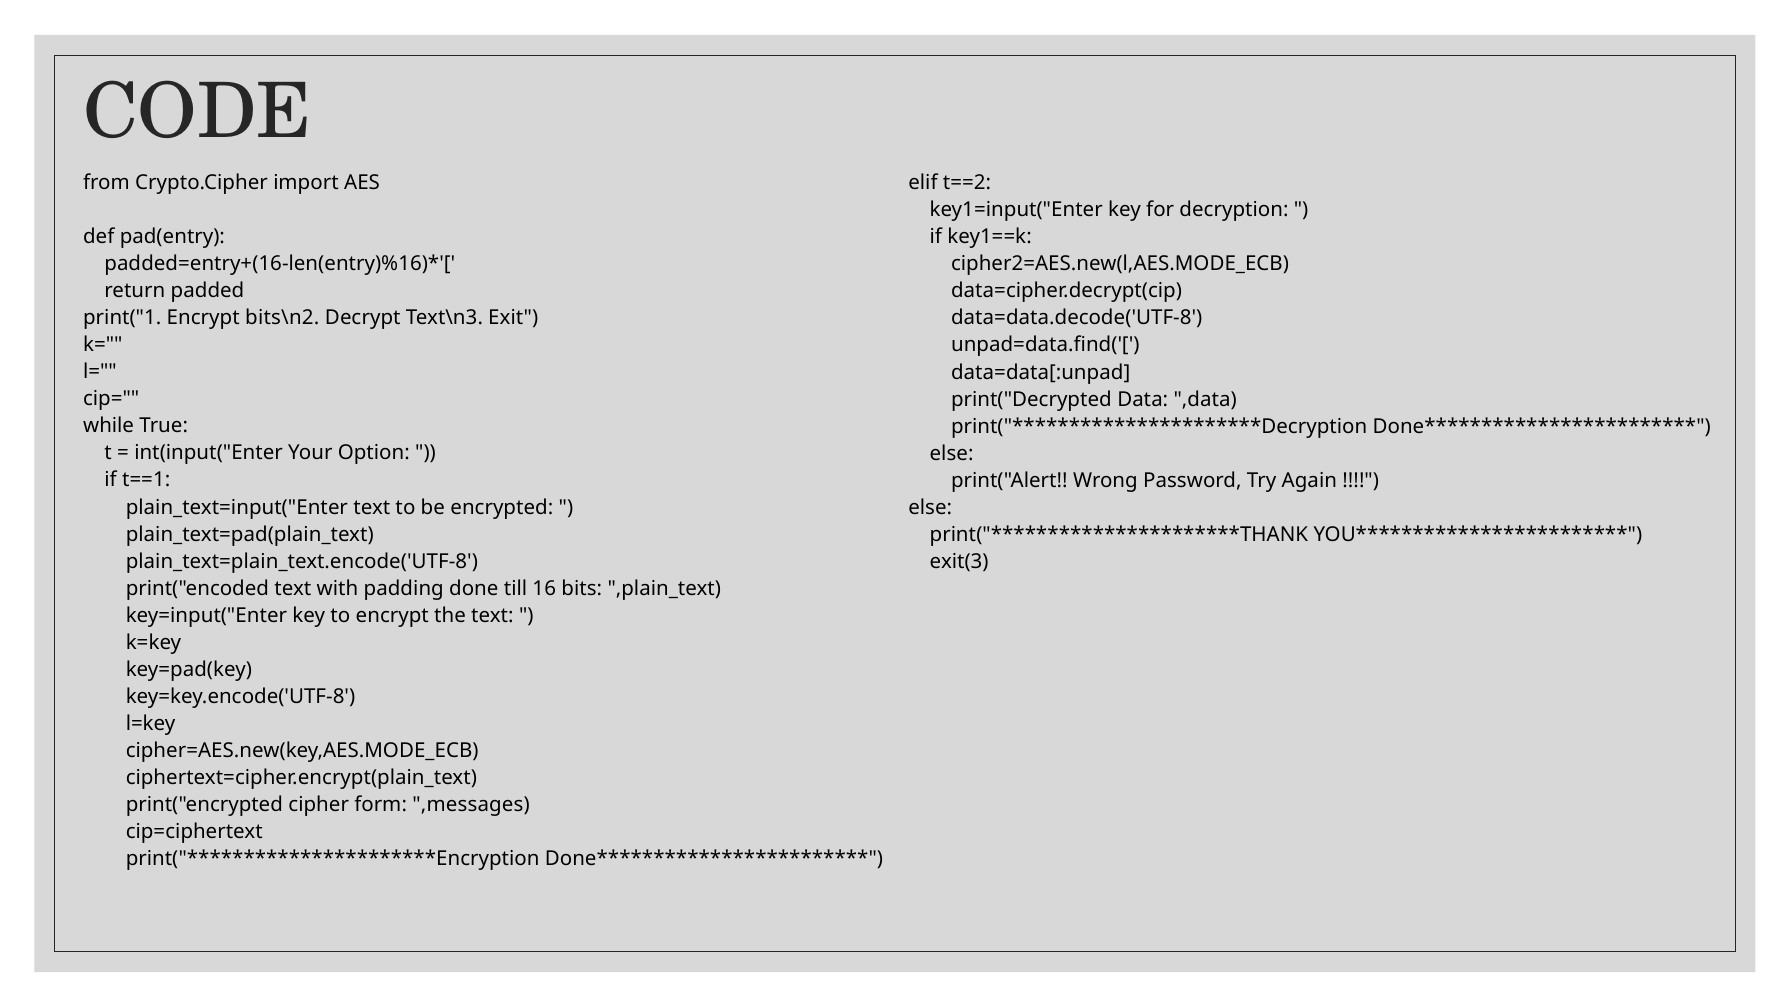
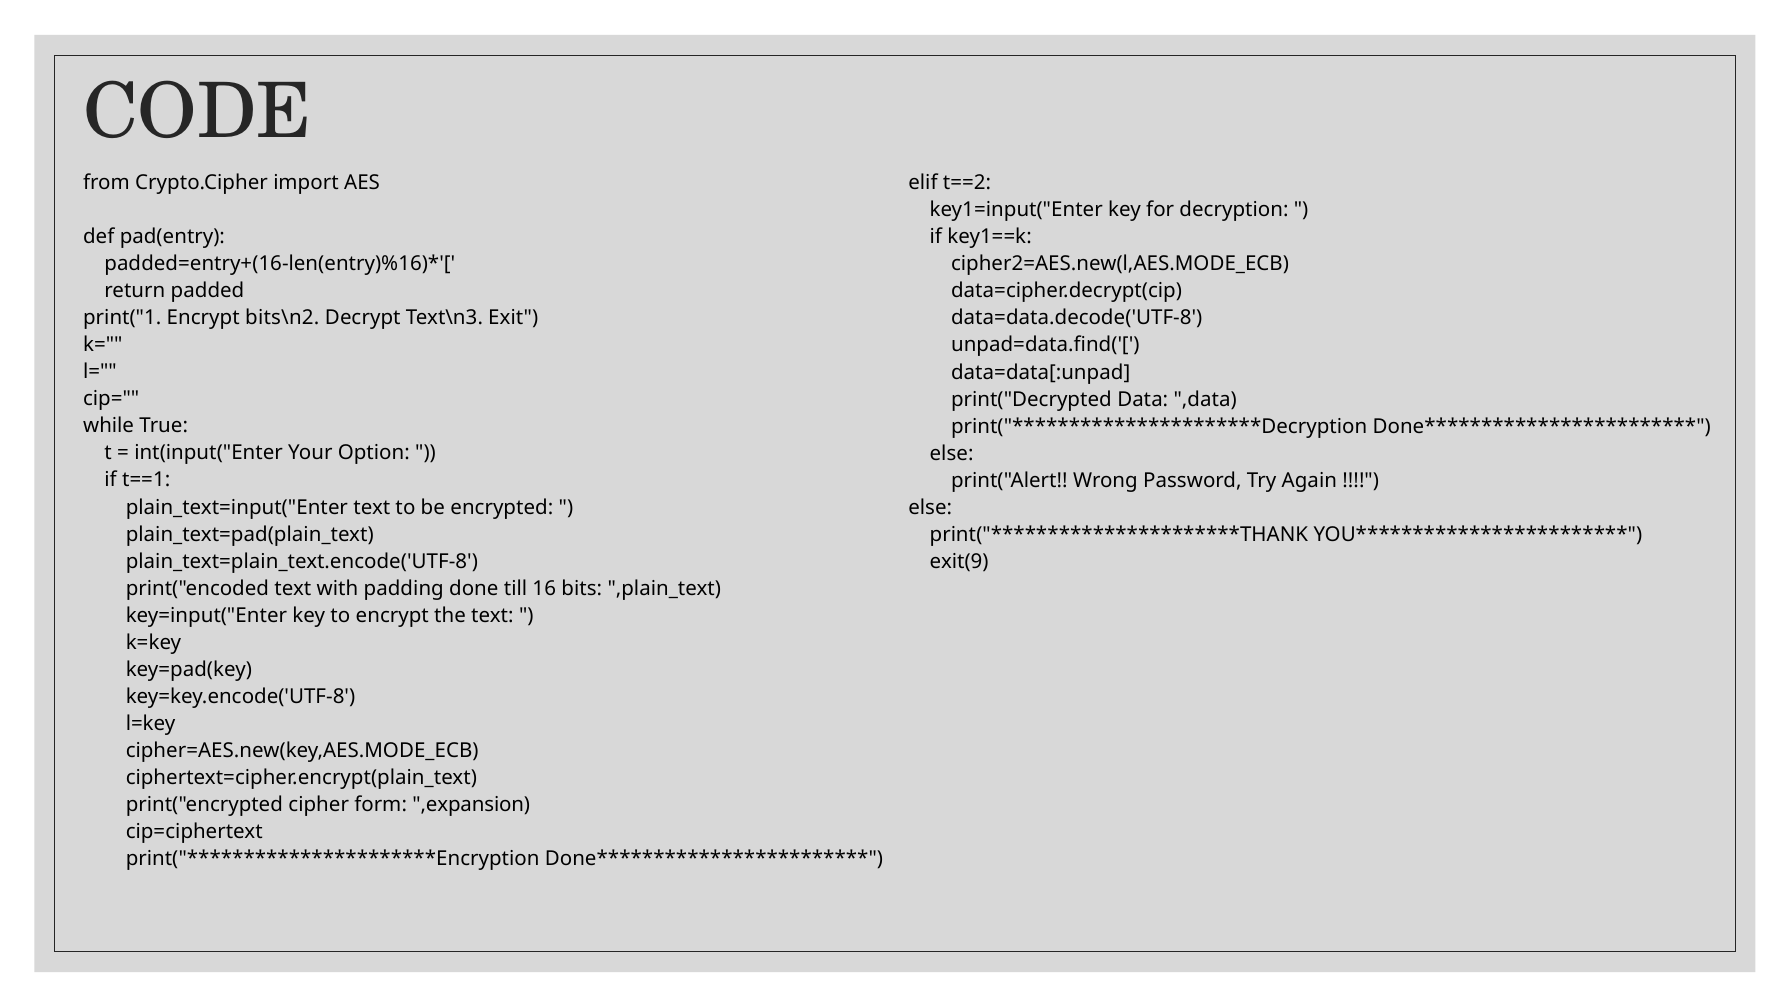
exit(3: exit(3 -> exit(9 (959, 562)
,messages: ,messages -> ,expansion (471, 805)
